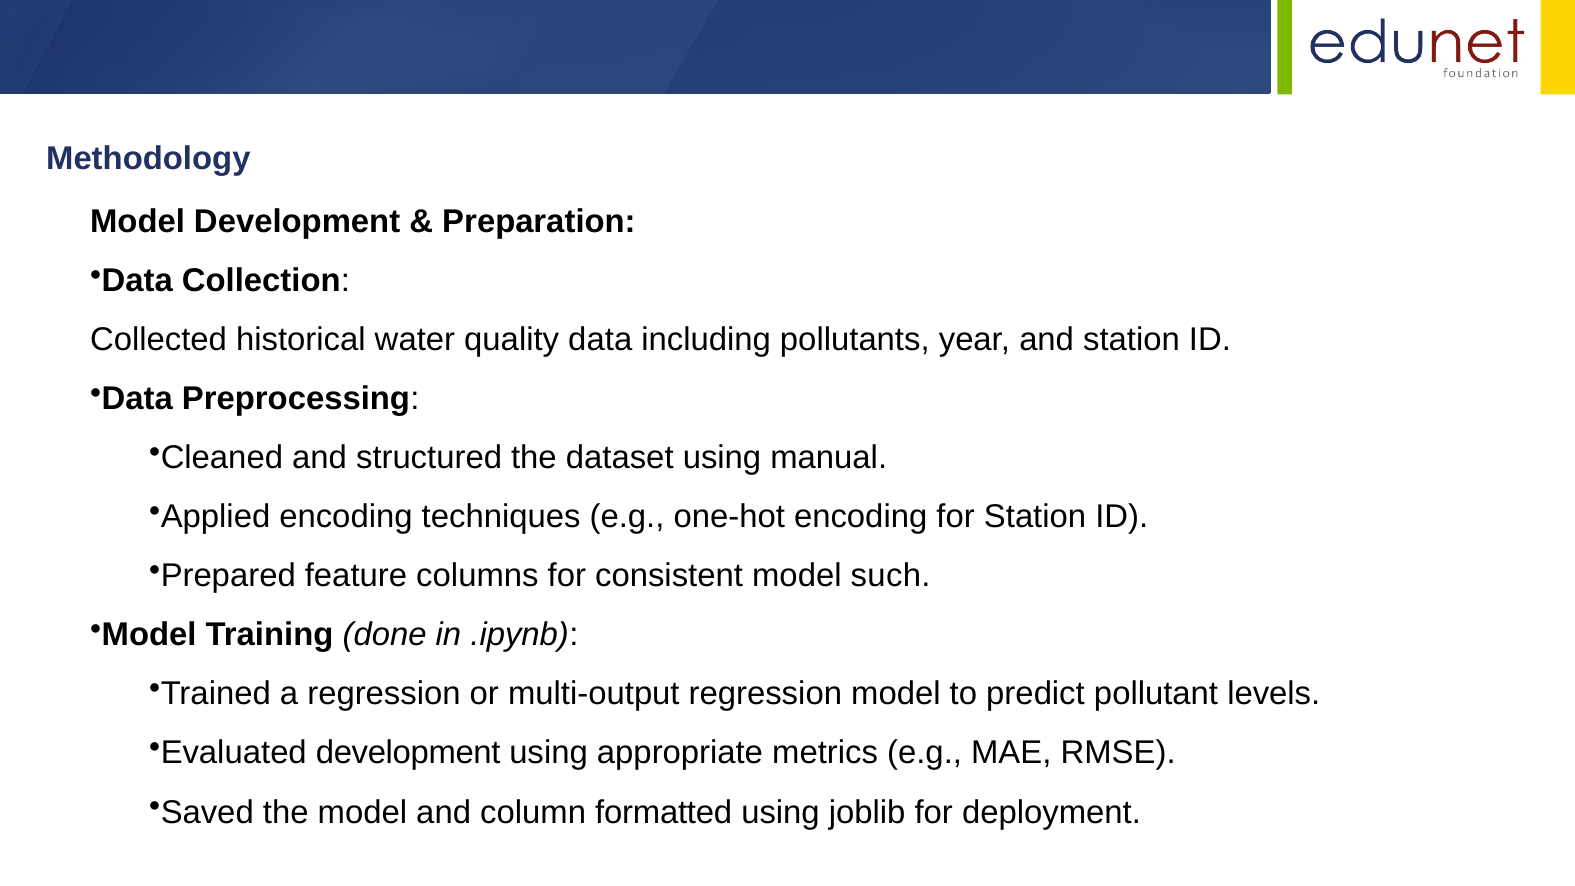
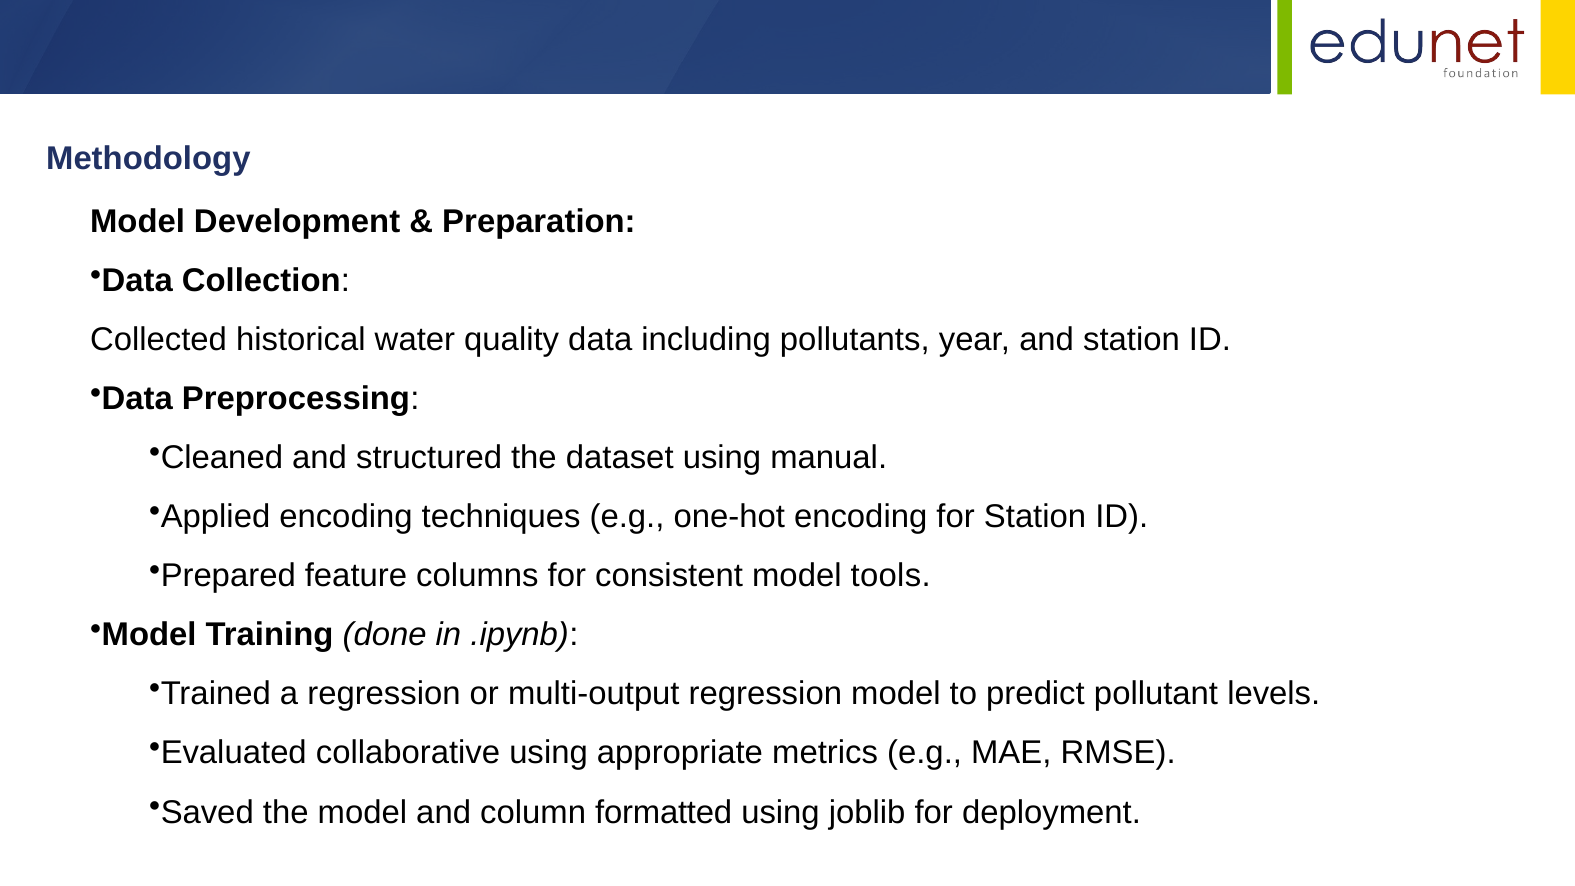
such: such -> tools (891, 576)
Evaluated development: development -> collaborative (408, 753)
